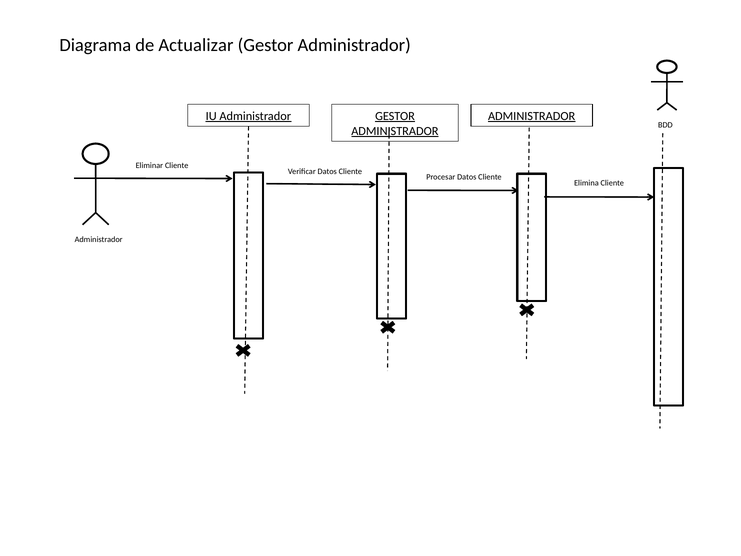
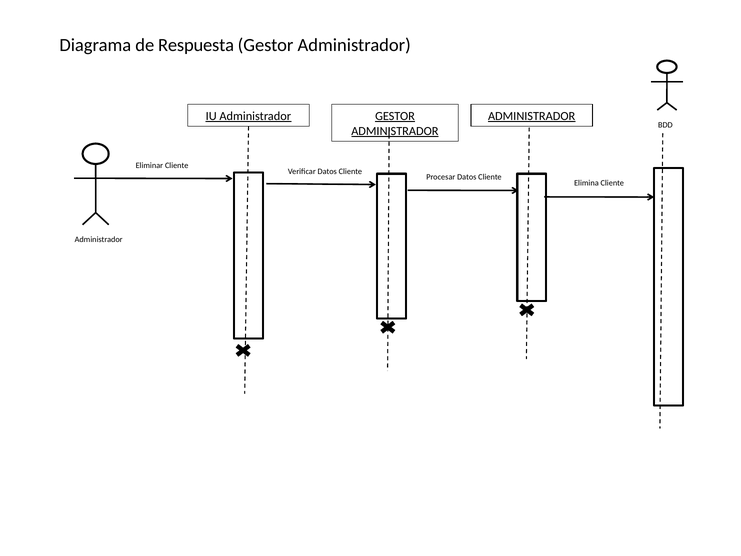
Actualizar: Actualizar -> Respuesta (196, 45)
